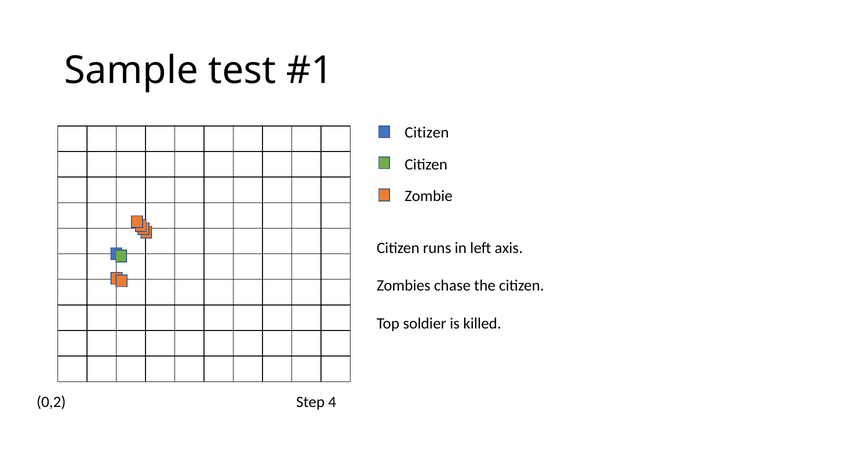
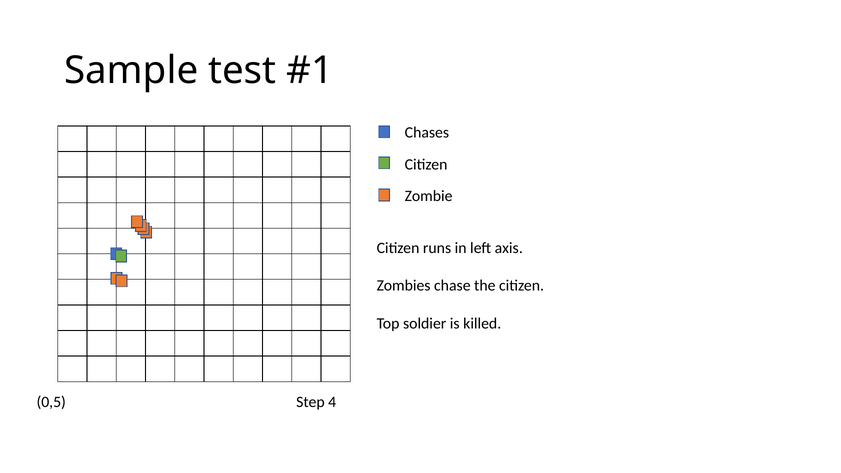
Citizen: Citizen -> Chases (427, 133)
0,2: 0,2 -> 0,5 (51, 402)
